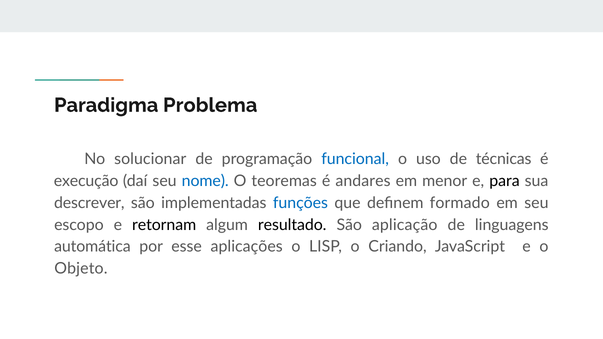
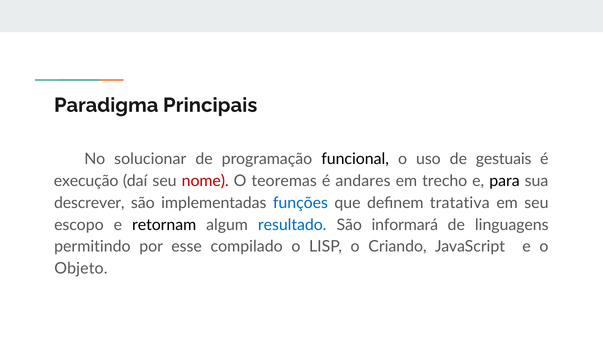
Problema: Problema -> Principais (210, 105)
funcional colour: blue -> black (355, 159)
técnicas: técnicas -> gestuais (504, 159)
nome colour: blue -> red (205, 181)
menor: menor -> trecho (445, 181)
formado: formado -> tratativa (460, 203)
resultado colour: black -> blue (292, 225)
aplicação: aplicação -> informará (405, 225)
automática: automática -> permitindo (92, 247)
aplicações: aplicações -> compilado (247, 247)
